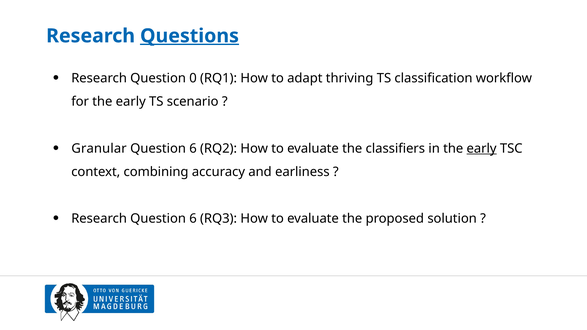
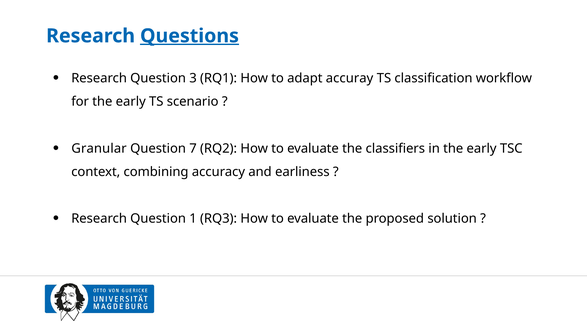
0: 0 -> 3 (193, 78)
thriving: thriving -> accuray (350, 78)
6: 6 -> 7 (193, 148)
early underline: present -> none (482, 148)
Research Question 6: 6 -> 1 (193, 219)
